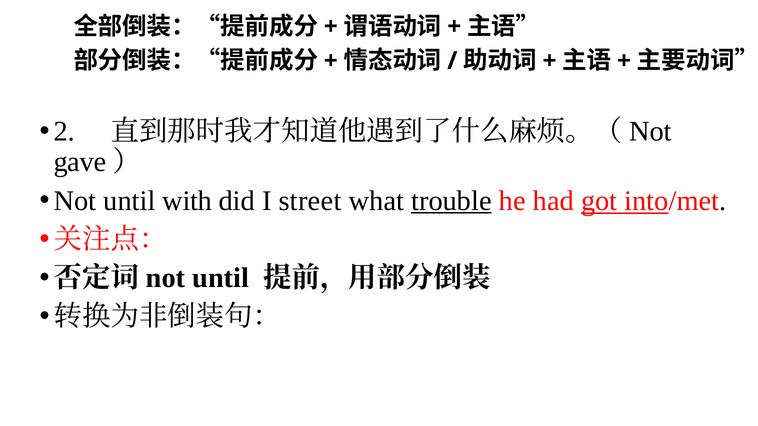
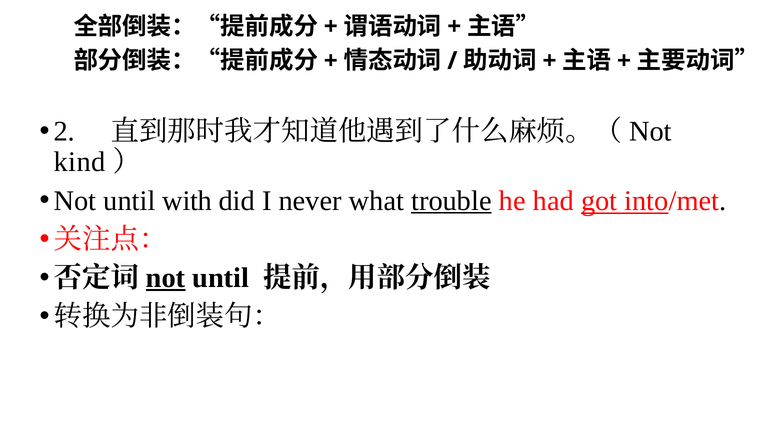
gave: gave -> kind (80, 162)
street: street -> never (310, 201)
not underline: none -> present (166, 278)
